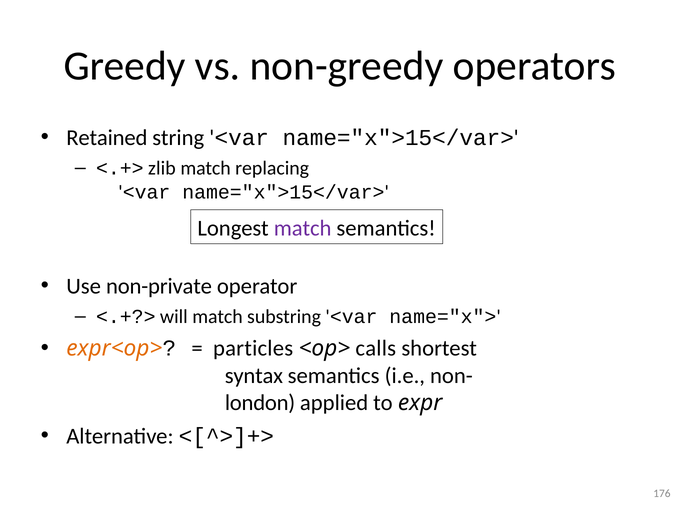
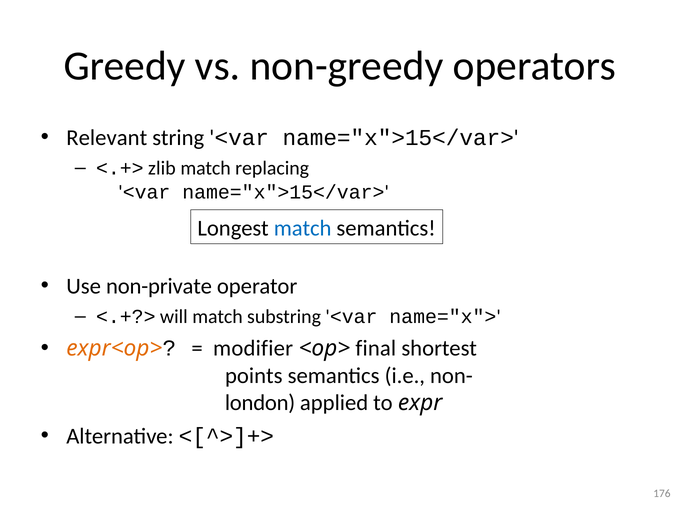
Retained: Retained -> Relevant (107, 138)
match colour: purple -> blue (303, 228)
particles: particles -> modifier (253, 348)
calls: calls -> final (376, 348)
syntax: syntax -> points (254, 376)
